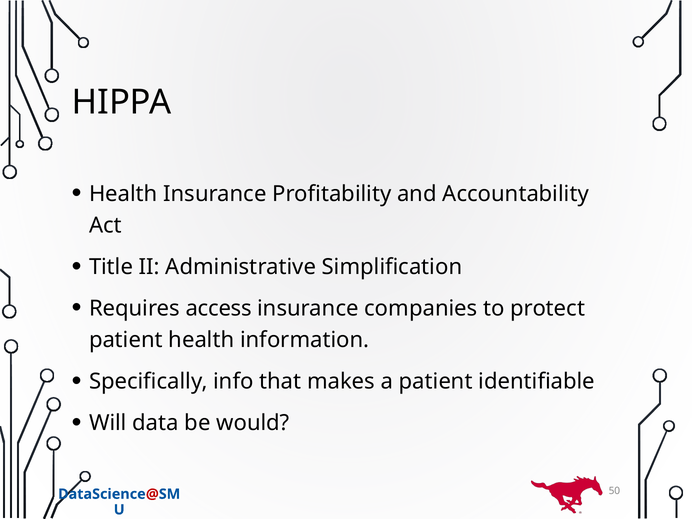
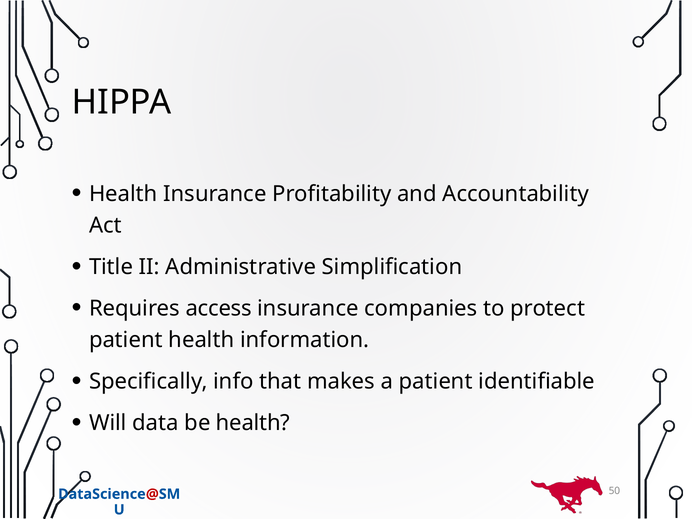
be would: would -> health (253, 423)
